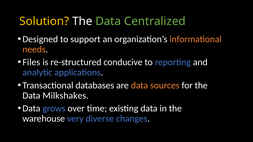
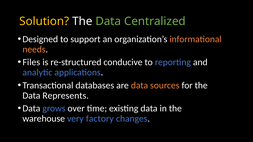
Milkshakes: Milkshakes -> Represents (66, 96)
diverse: diverse -> factory (100, 119)
